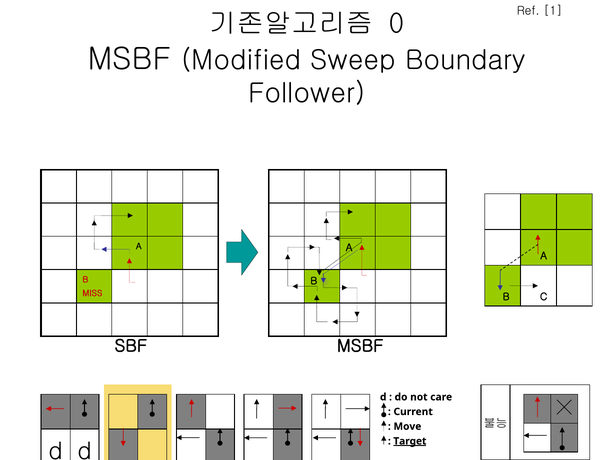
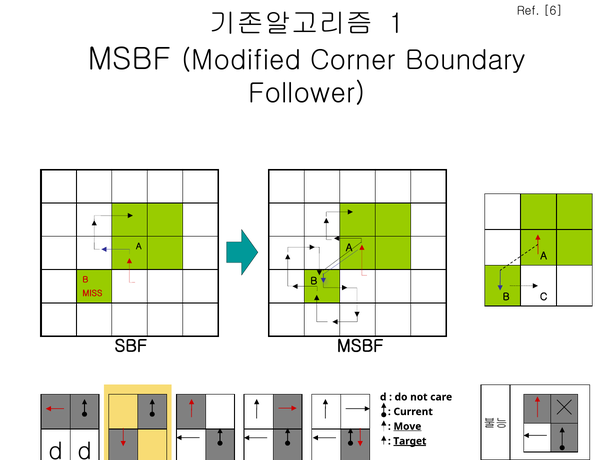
1: 1 -> 6 (553, 11)
0: 0 -> 1 (397, 24)
Sweep: Sweep -> Corner (353, 60)
Move underline: none -> present (407, 427)
